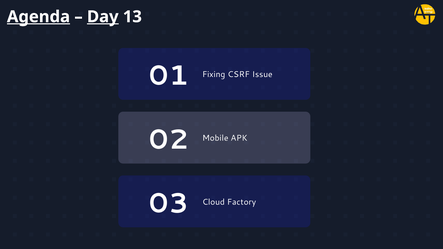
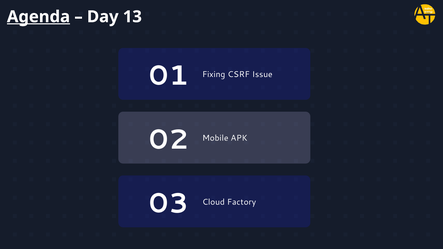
Day underline: present -> none (103, 17)
